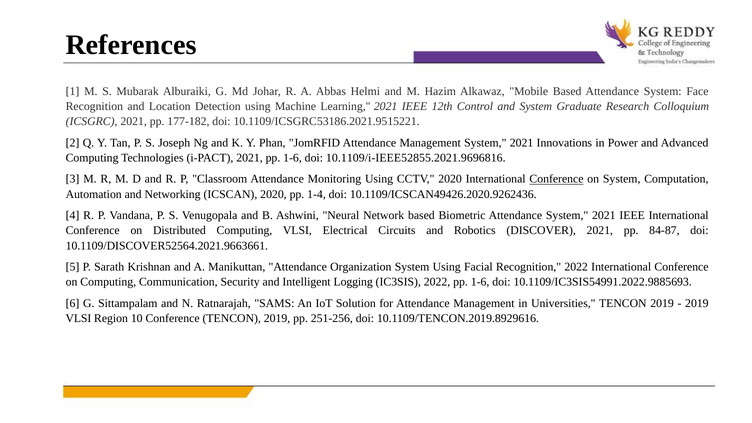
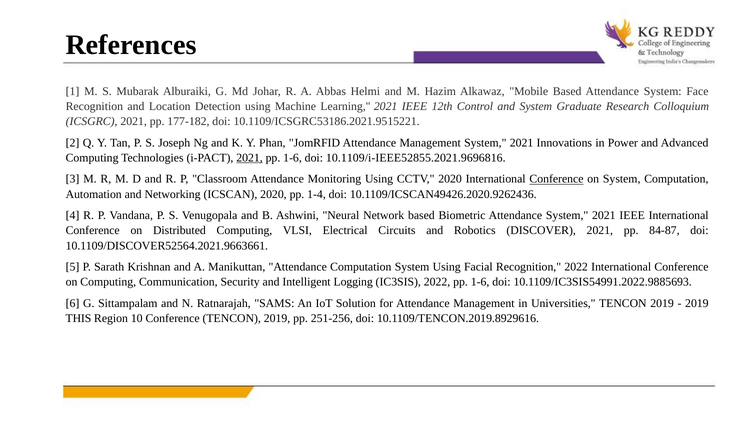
2021 underline: none -> present (249, 158)
Attendance Organization: Organization -> Computation (361, 267)
VLSI: VLSI -> THIS (78, 319)
